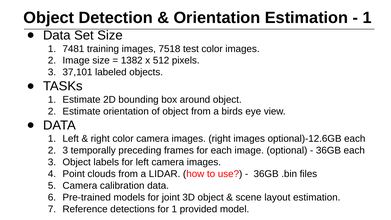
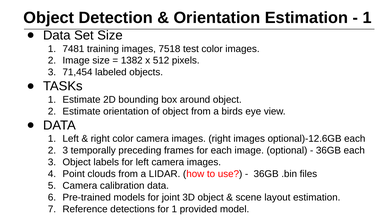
37,101: 37,101 -> 71,454 (77, 72)
